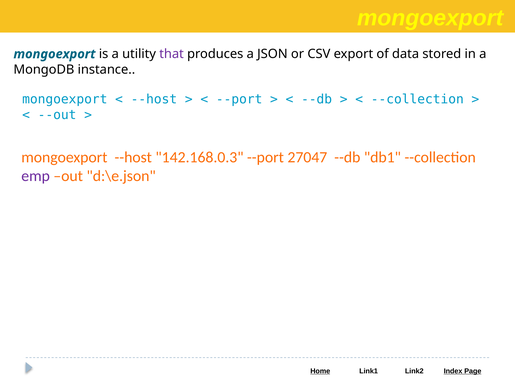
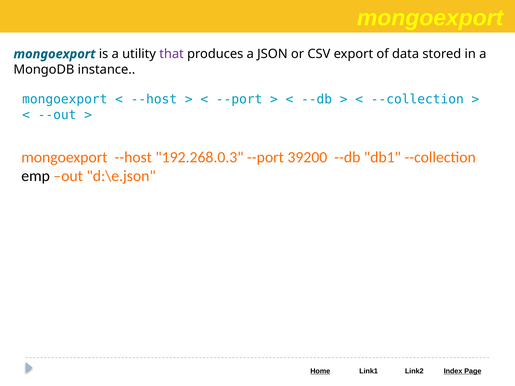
142.168.0.3: 142.168.0.3 -> 192.268.0.3 (200, 157)
27047: 27047 -> 39200 (307, 157)
emp colour: purple -> black (36, 176)
